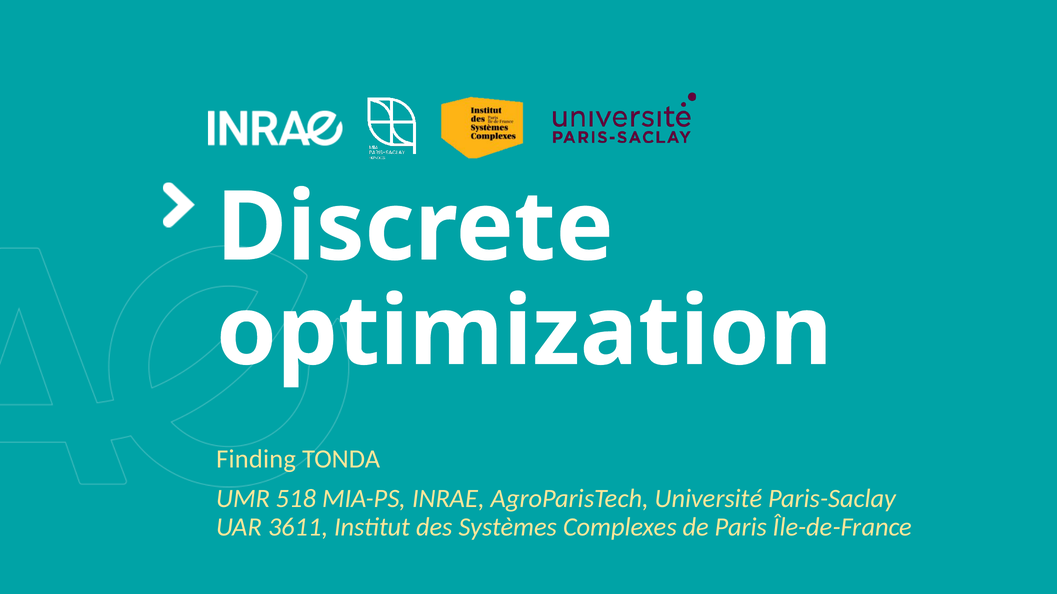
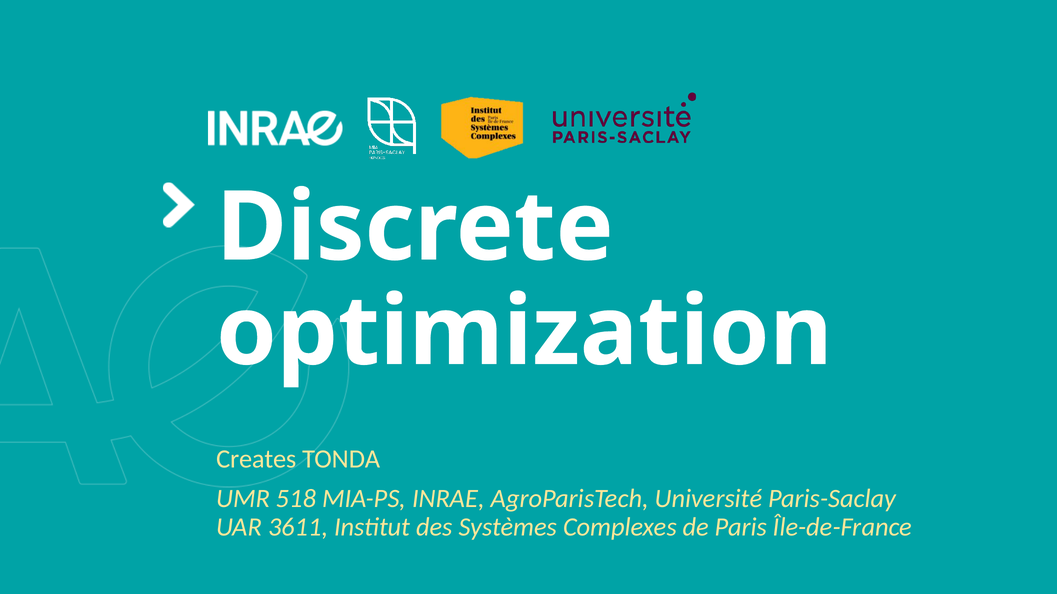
Finding: Finding -> Creates (256, 460)
